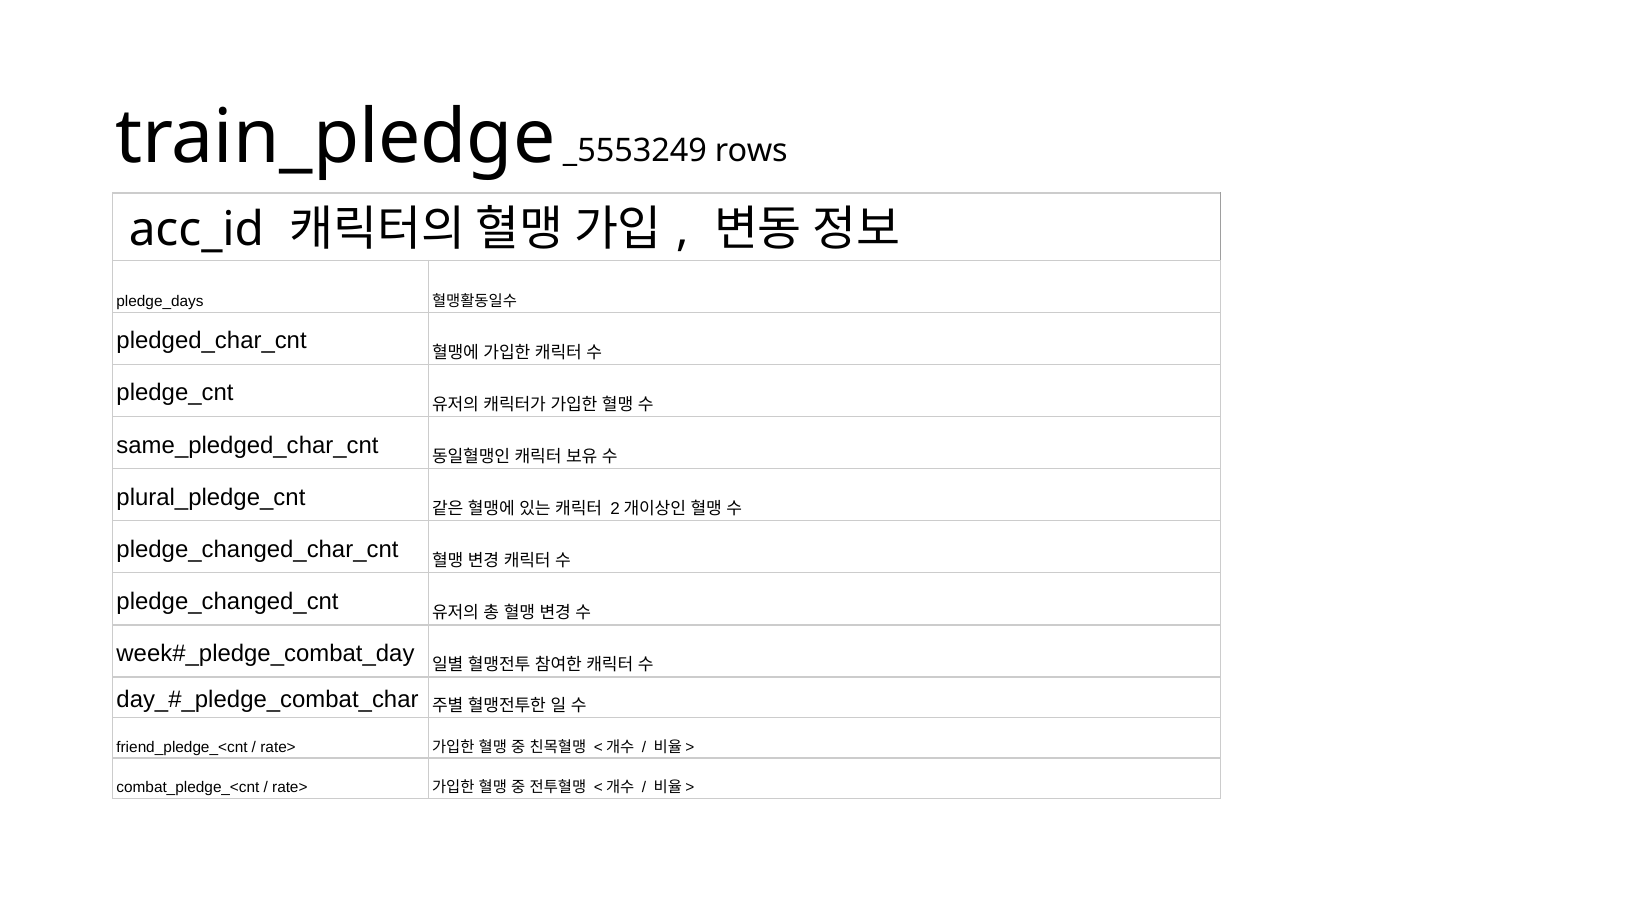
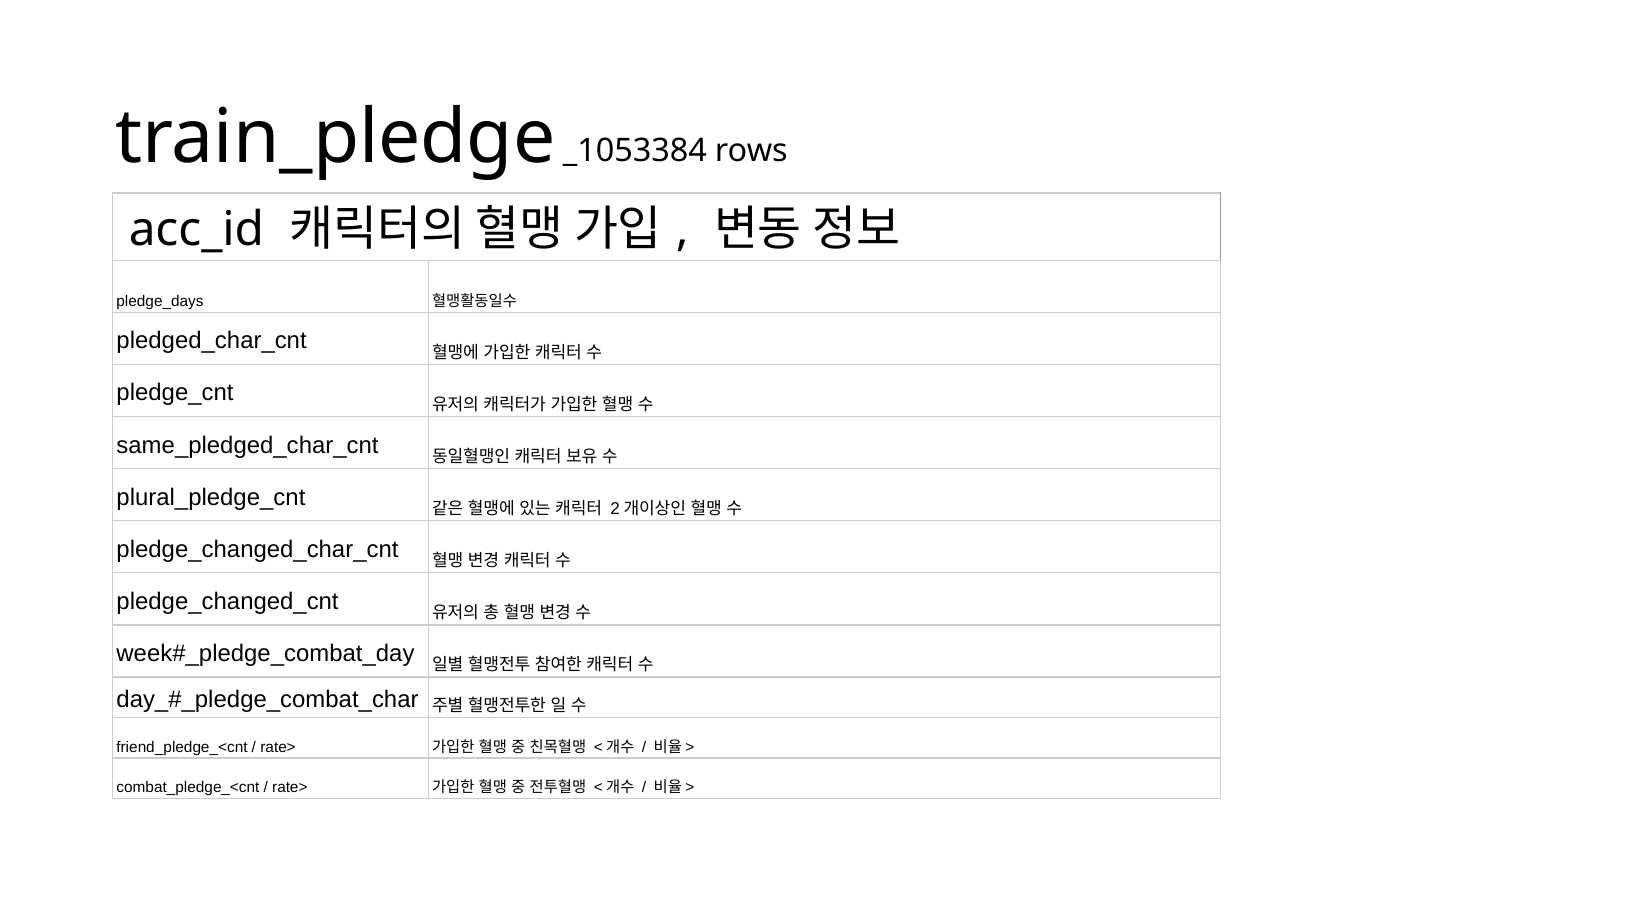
_5553249: _5553249 -> _1053384 (635, 151)
